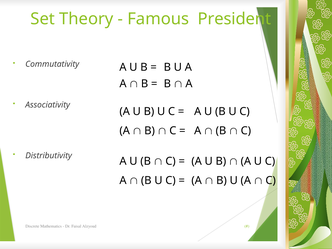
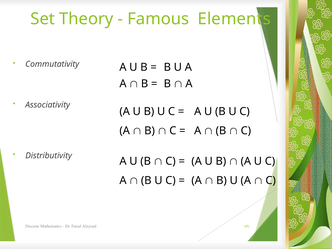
President: President -> Elements (234, 19)
